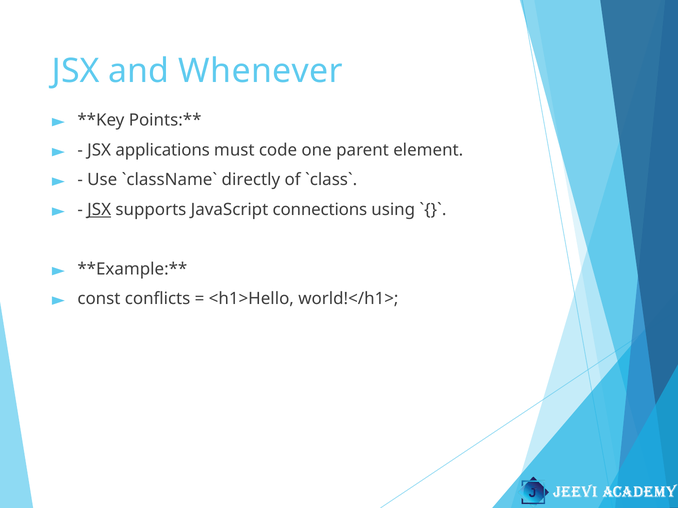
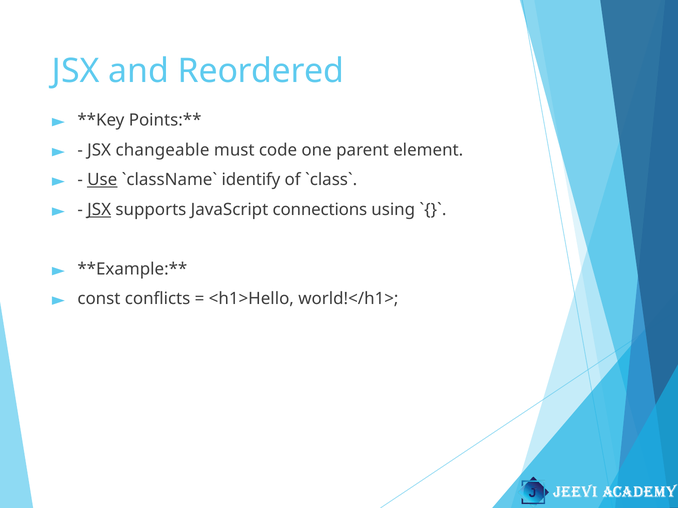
Whenever: Whenever -> Reordered (261, 71)
applications: applications -> changeable (162, 150)
Use underline: none -> present (102, 180)
directly: directly -> identify (251, 180)
